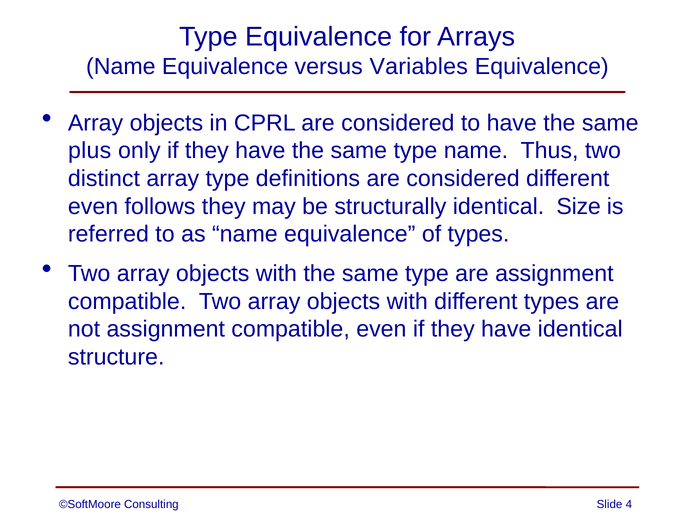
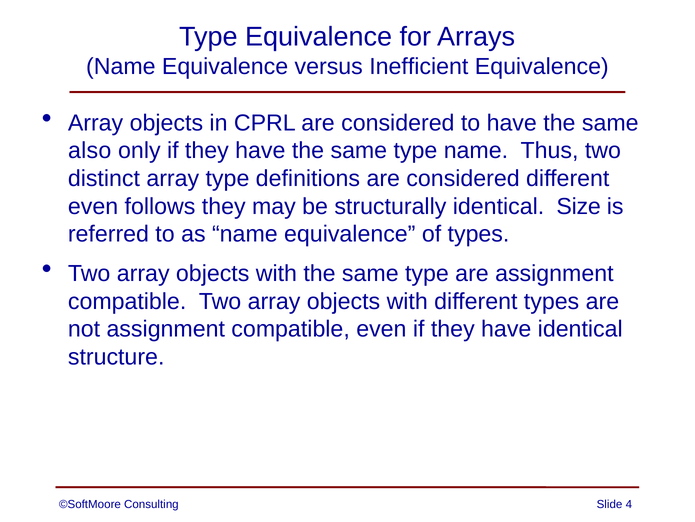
Variables: Variables -> Inefficient (419, 67)
plus: plus -> also (90, 150)
